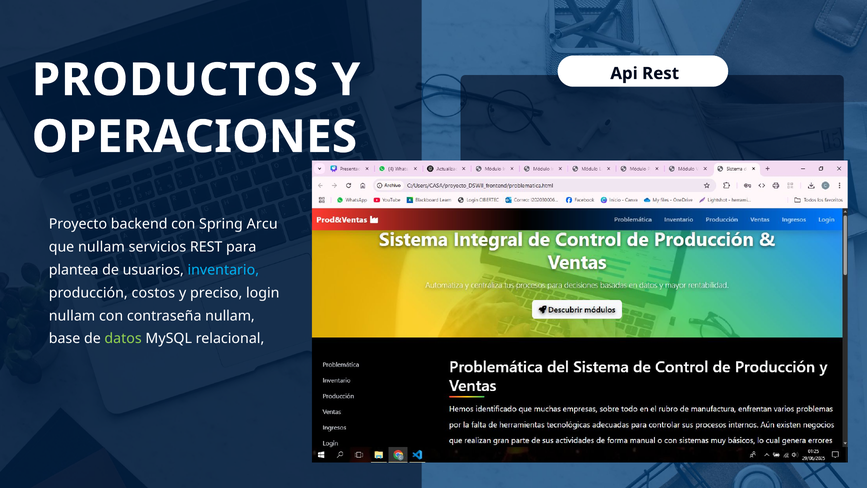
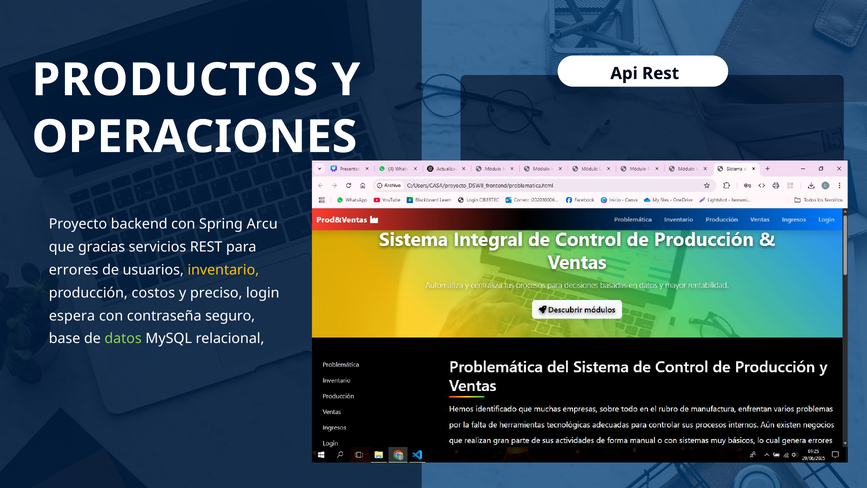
que nullam: nullam -> gracias (102, 247)
plantea: plantea -> errores (74, 270)
inventario colour: light blue -> yellow (223, 270)
nullam: nullam -> espera (72, 316)
contraseña nullam: nullam -> seguro (230, 316)
